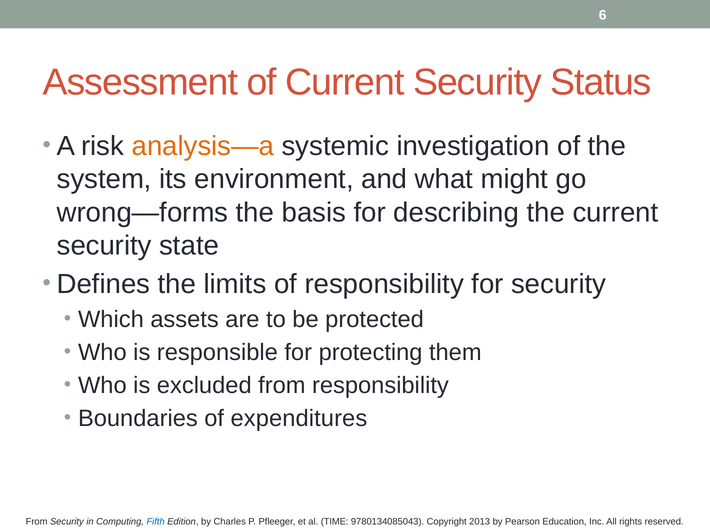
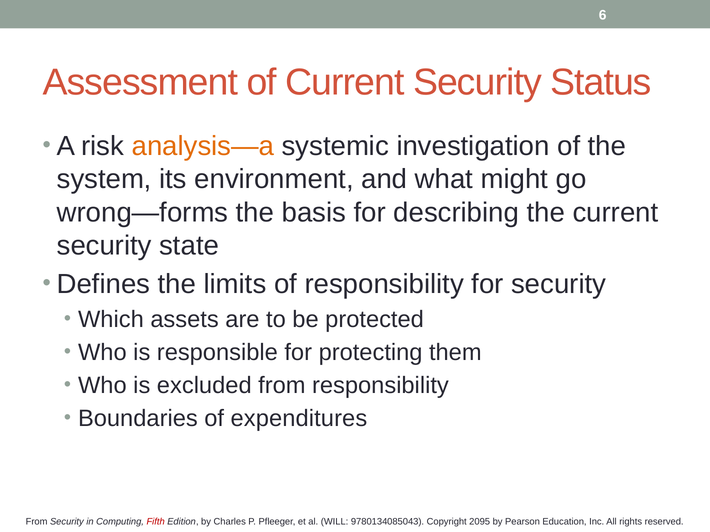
Fifth colour: blue -> red (156, 522)
TIME: TIME -> WILL (335, 522)
2013: 2013 -> 2095 (480, 522)
